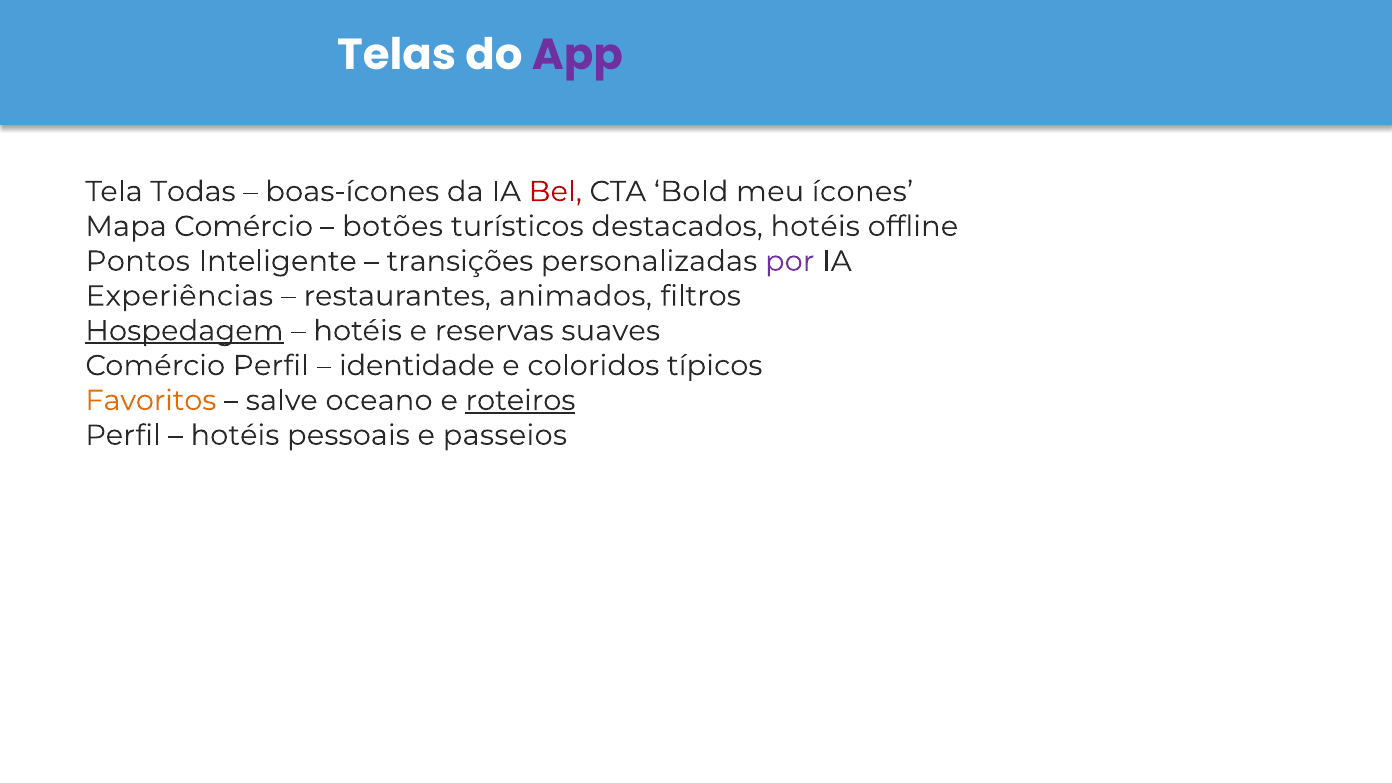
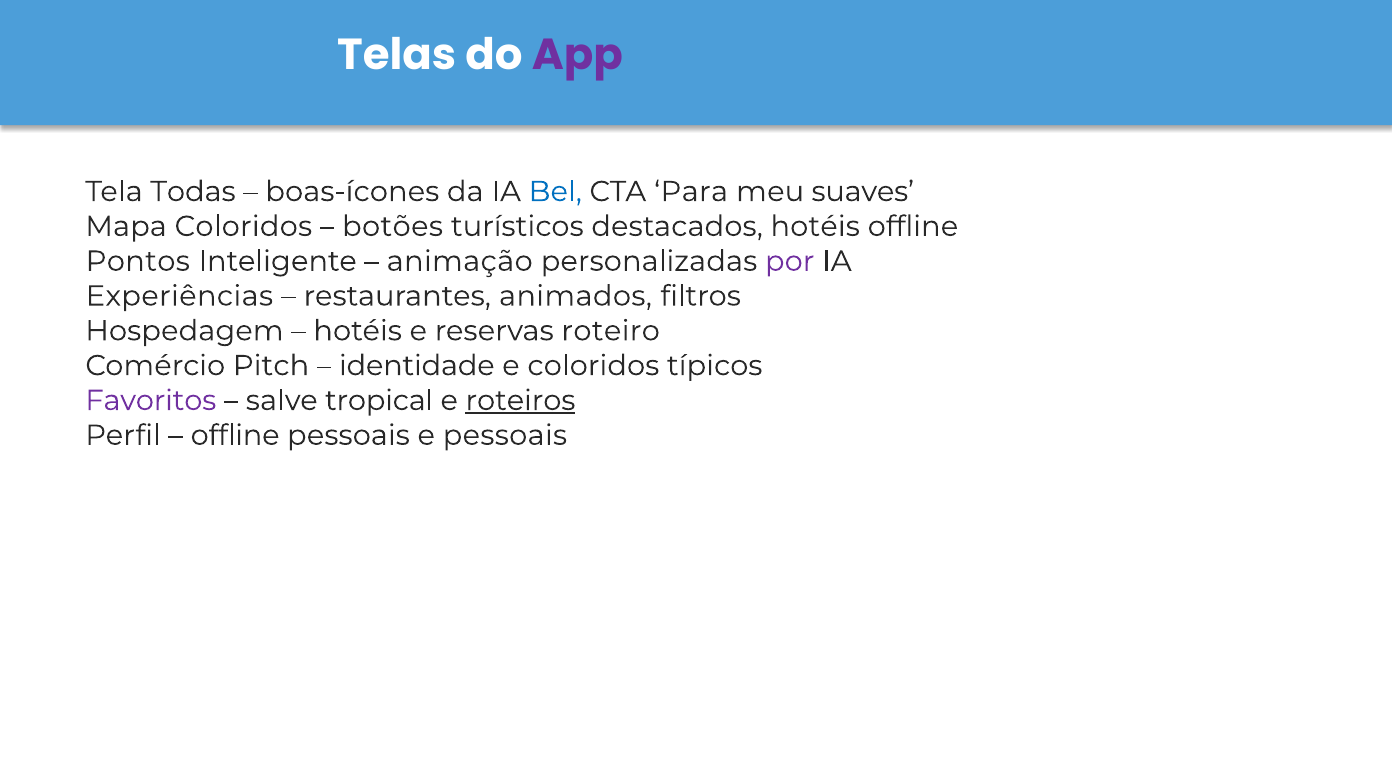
Bel colour: red -> blue (555, 192)
Bold: Bold -> Para (691, 192)
ícones: ícones -> suaves (863, 192)
Mapa Comércio: Comércio -> Coloridos (243, 226)
transições: transições -> animação (460, 261)
Hospedagem underline: present -> none (184, 331)
suaves: suaves -> roteiro (611, 331)
Comércio Perfil: Perfil -> Pitch (271, 366)
Favoritos colour: orange -> purple (151, 400)
oceano: oceano -> tropical (379, 400)
hotéis: hotéis -> offline (235, 435)
e passeios: passeios -> pessoais (505, 435)
